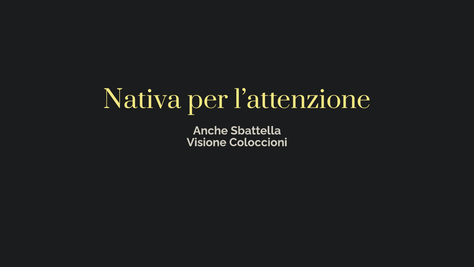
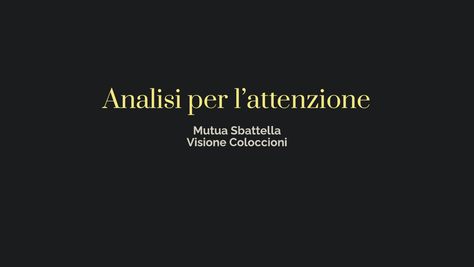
Nativa: Nativa -> Analisi (142, 100)
Anche: Anche -> Mutua (210, 130)
